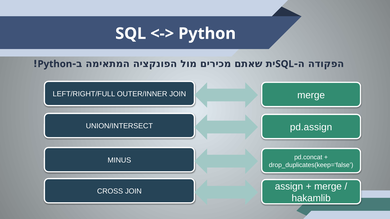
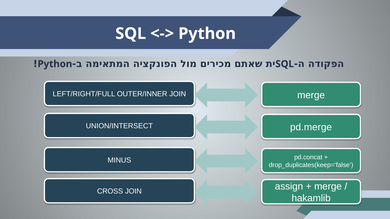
pd.assign: pd.assign -> pd.merge (311, 127)
